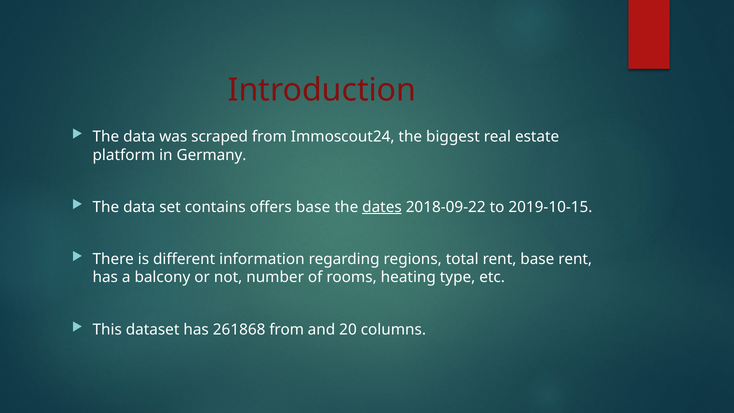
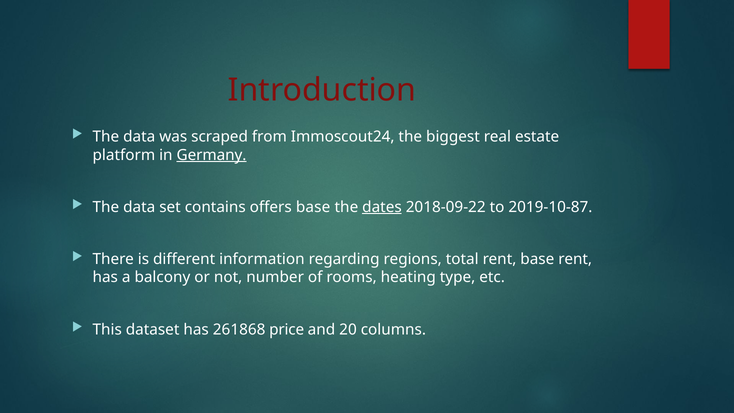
Germany underline: none -> present (212, 155)
2019-10-15: 2019-10-15 -> 2019-10-87 (550, 207)
261868 from: from -> price (287, 329)
